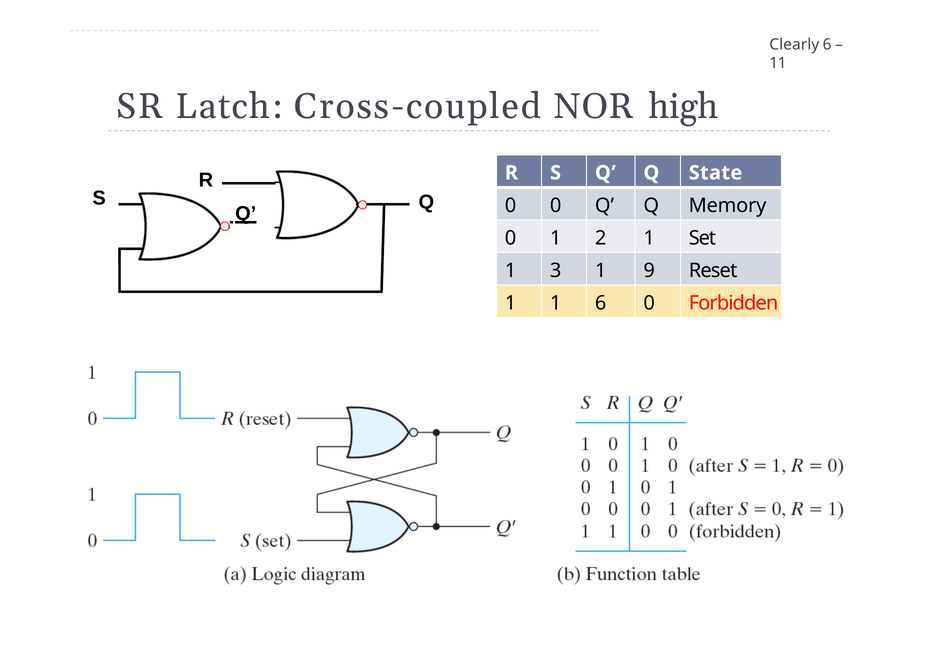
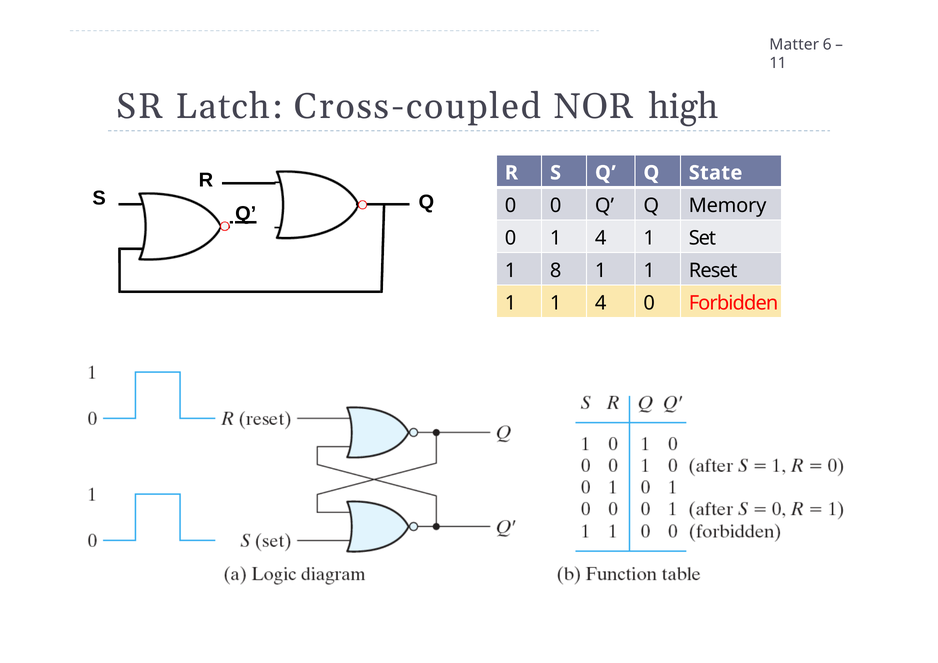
Clearly: Clearly -> Matter (794, 44)
0 1 2: 2 -> 4 (601, 238)
3: 3 -> 8 (556, 271)
9: 9 -> 1 (649, 271)
1 1 6: 6 -> 4 (601, 303)
